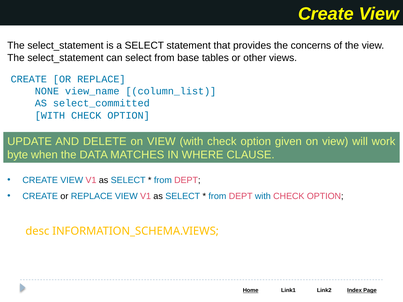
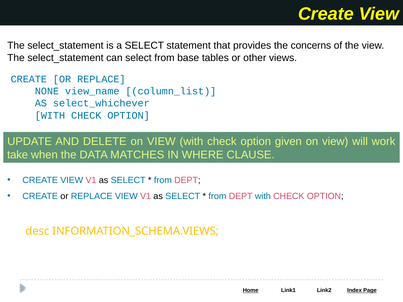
select_committed: select_committed -> select_whichever (101, 103)
byte: byte -> take (18, 155)
